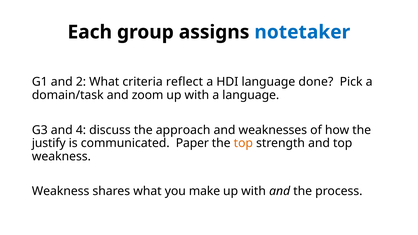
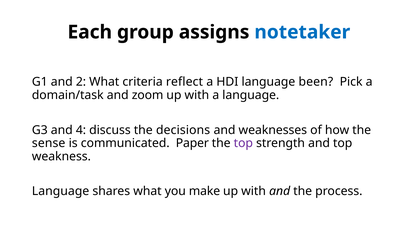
done: done -> been (316, 82)
approach: approach -> decisions (183, 130)
justify: justify -> sense (49, 143)
top colour: orange -> purple (243, 143)
Weakness: Weakness -> Language (61, 191)
